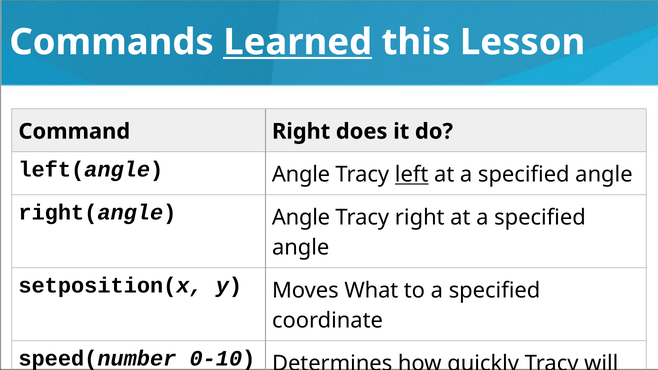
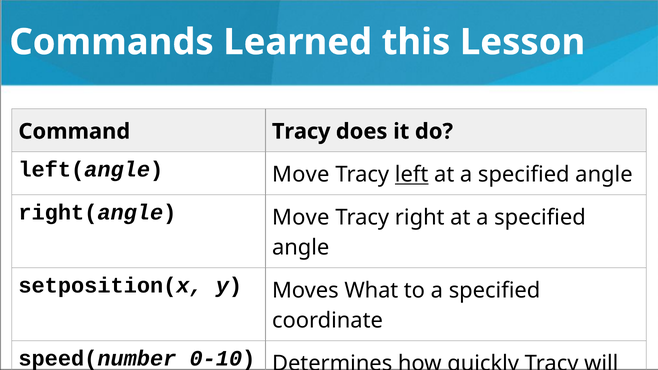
Learned underline: present -> none (298, 42)
Command Right: Right -> Tracy (301, 132)
left(angle Angle: Angle -> Move (301, 175)
right(angle Angle: Angle -> Move (301, 218)
